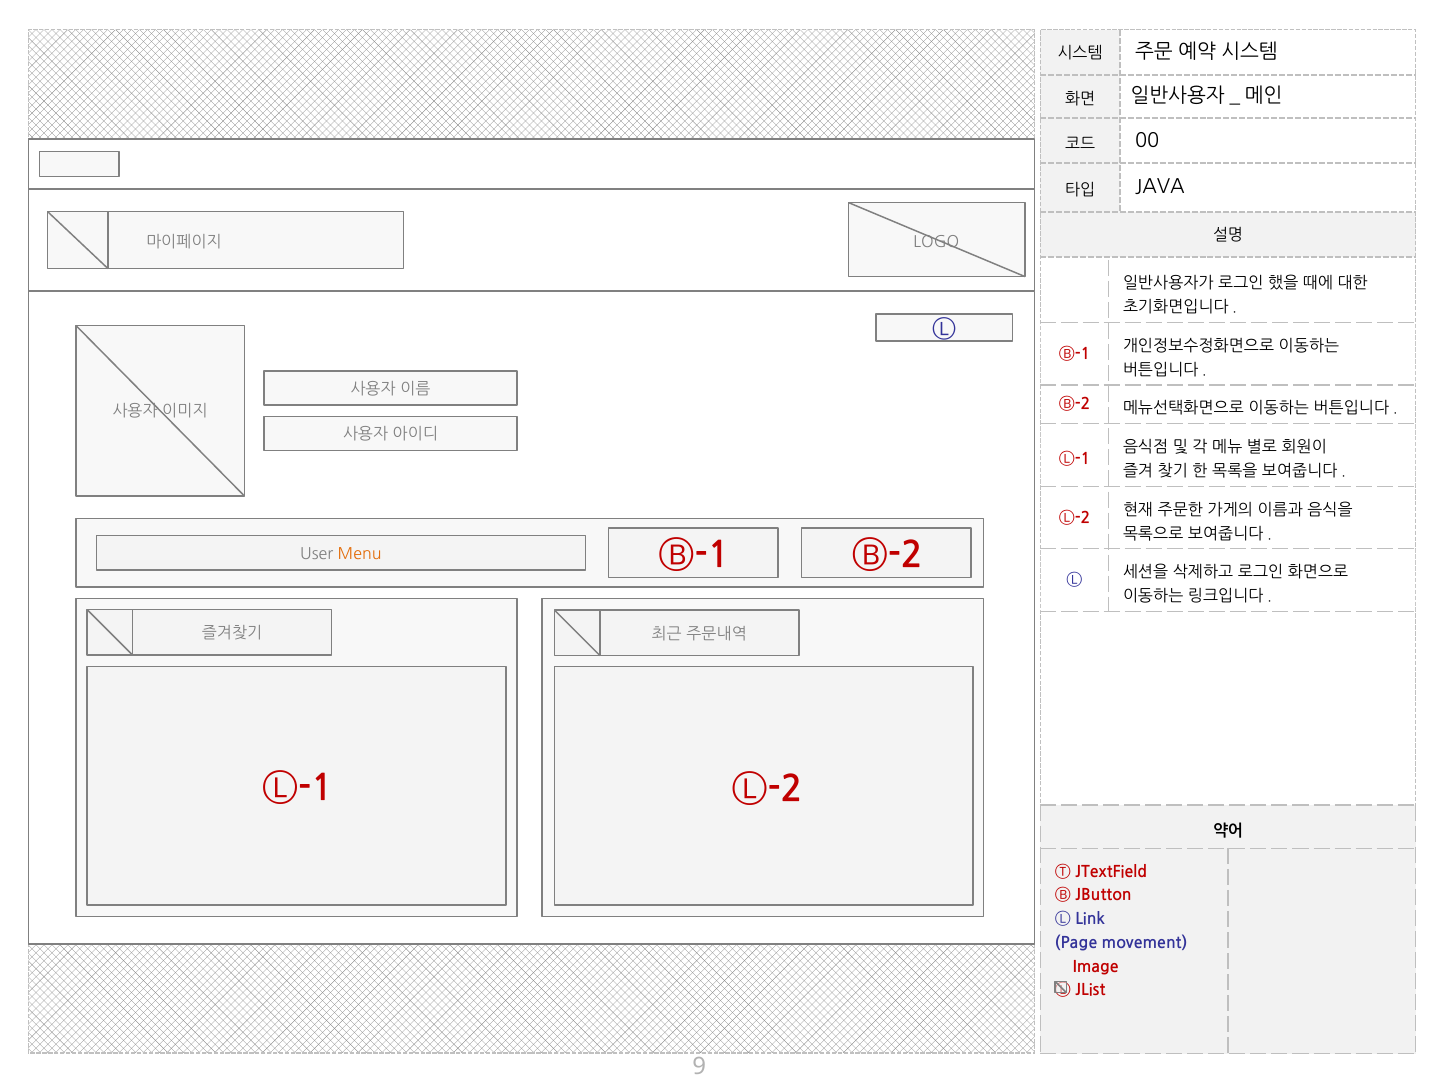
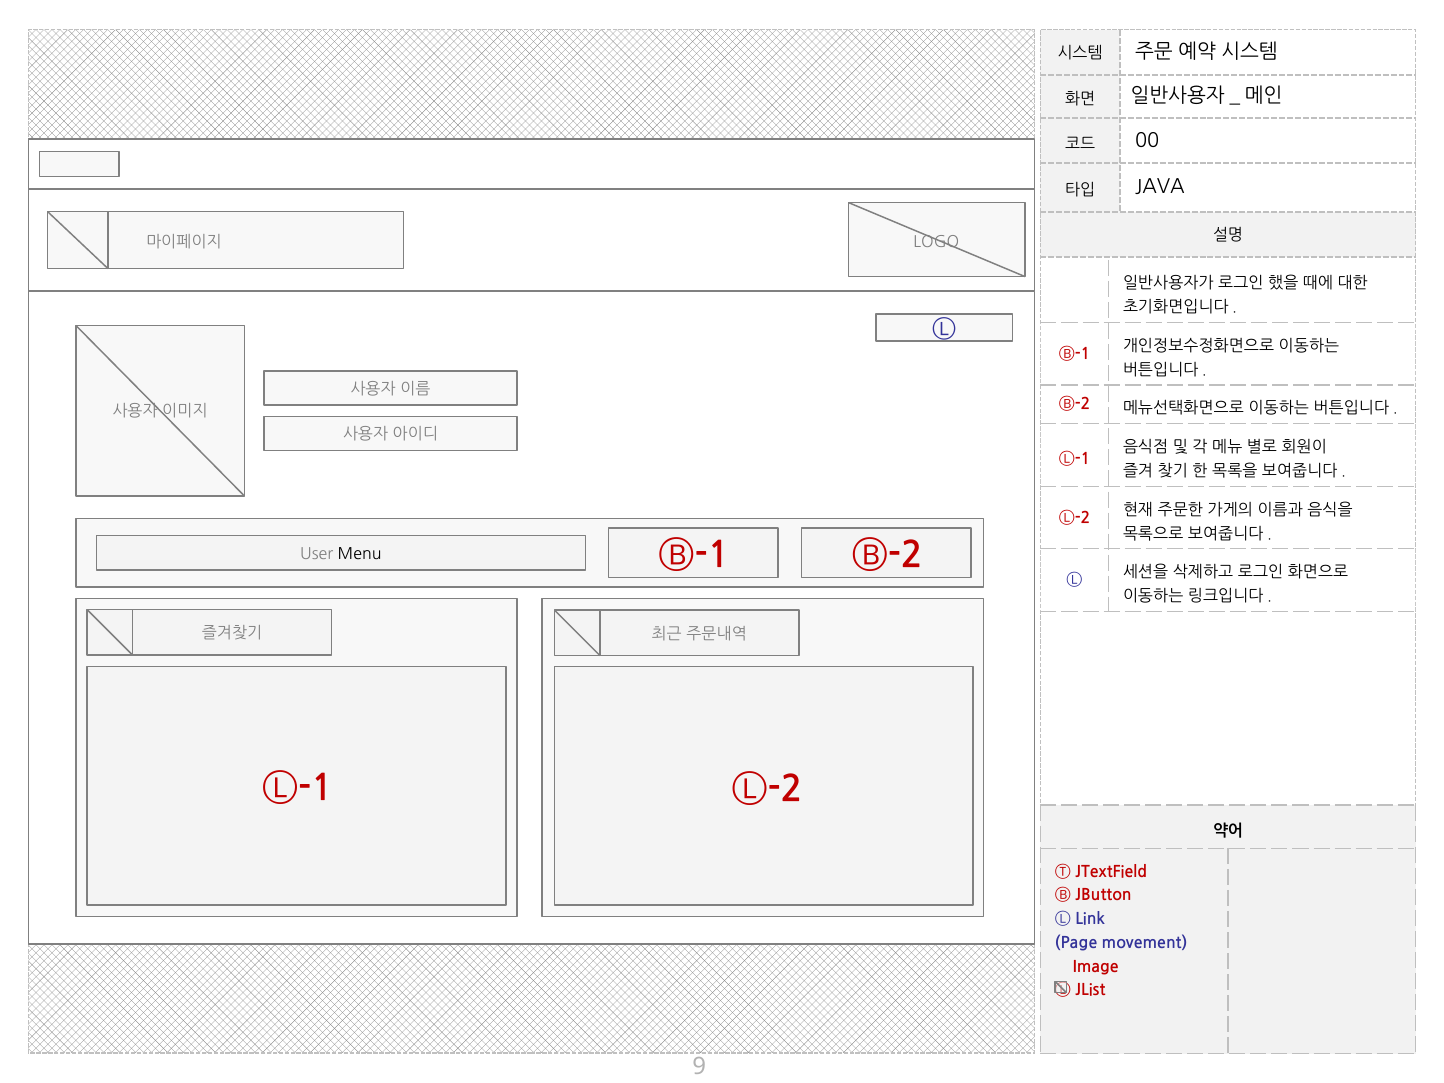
Menu colour: orange -> black (360, 554)
